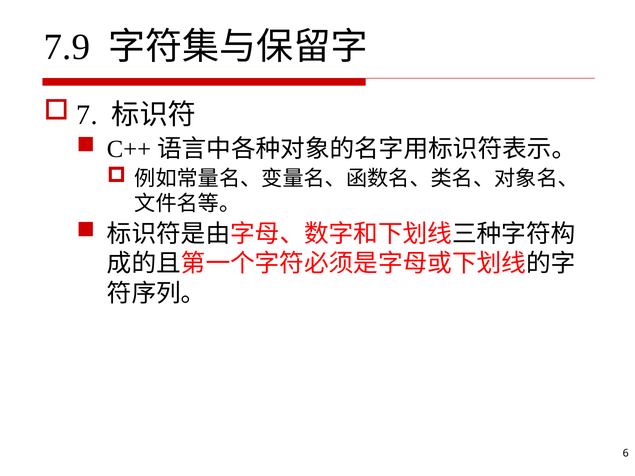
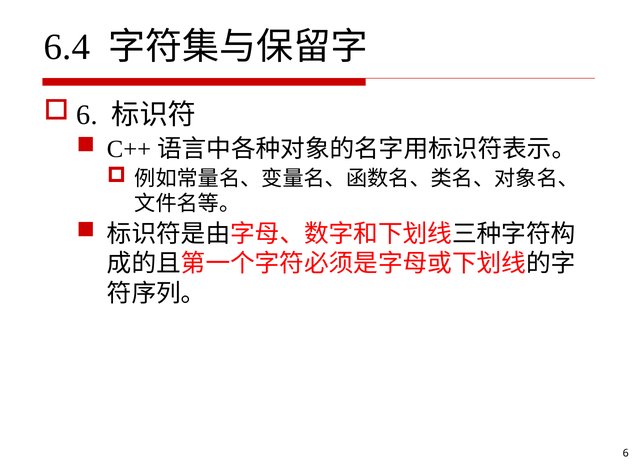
7.9: 7.9 -> 6.4 (67, 47)
7: 7 -> 6 (87, 115)
